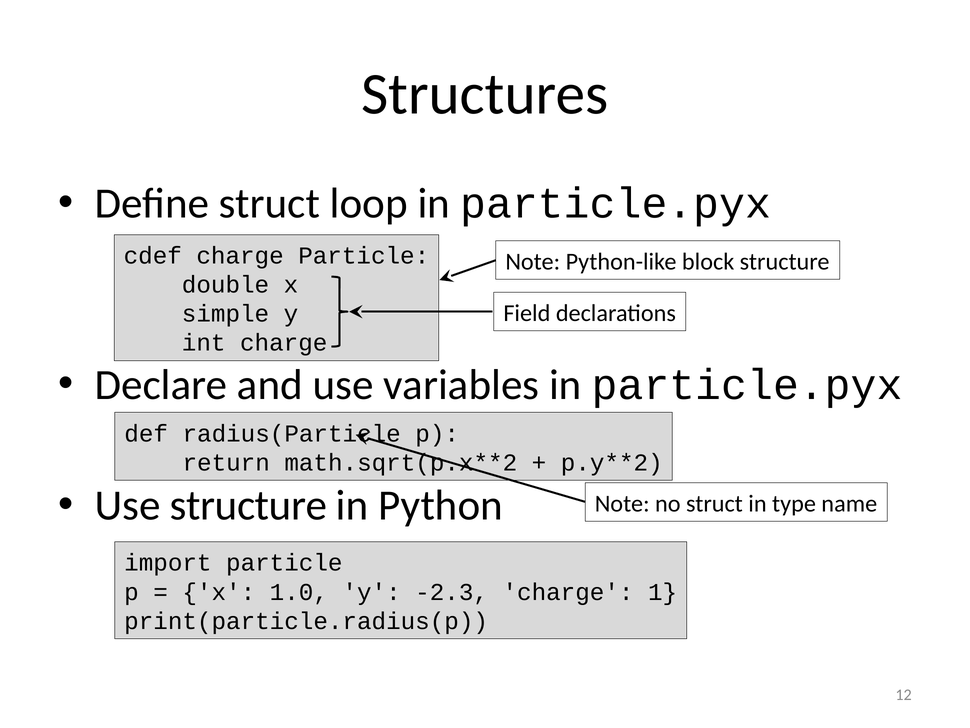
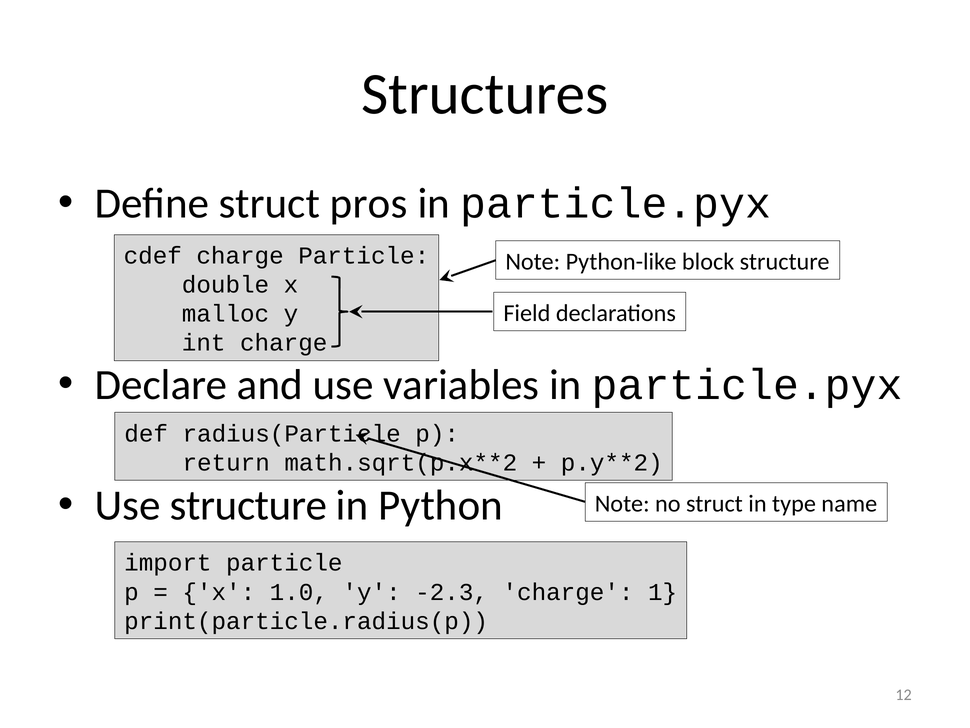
loop: loop -> pros (369, 203)
simple: simple -> malloc (226, 314)
